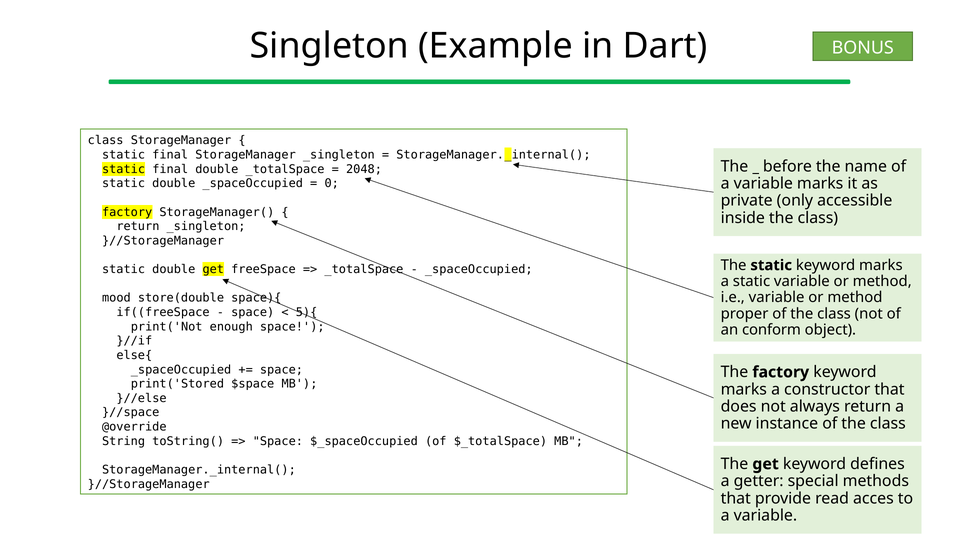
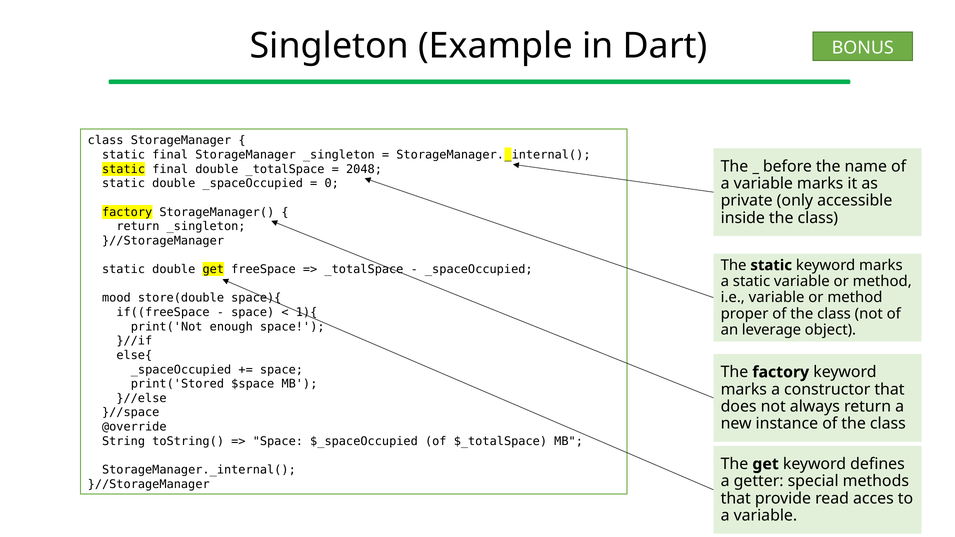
5){: 5){ -> 1){ (307, 312)
conform: conform -> leverage (771, 330)
